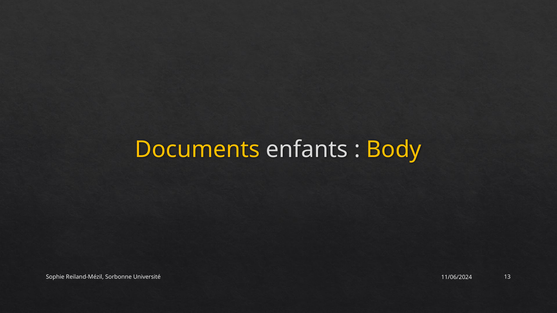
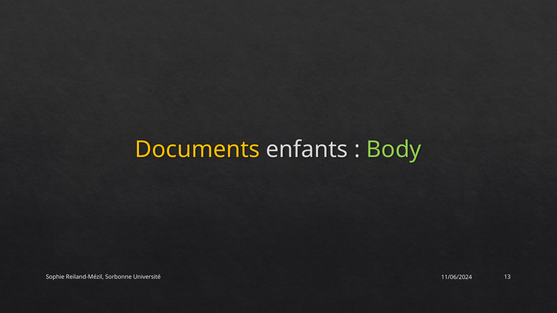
Body colour: yellow -> light green (394, 150)
